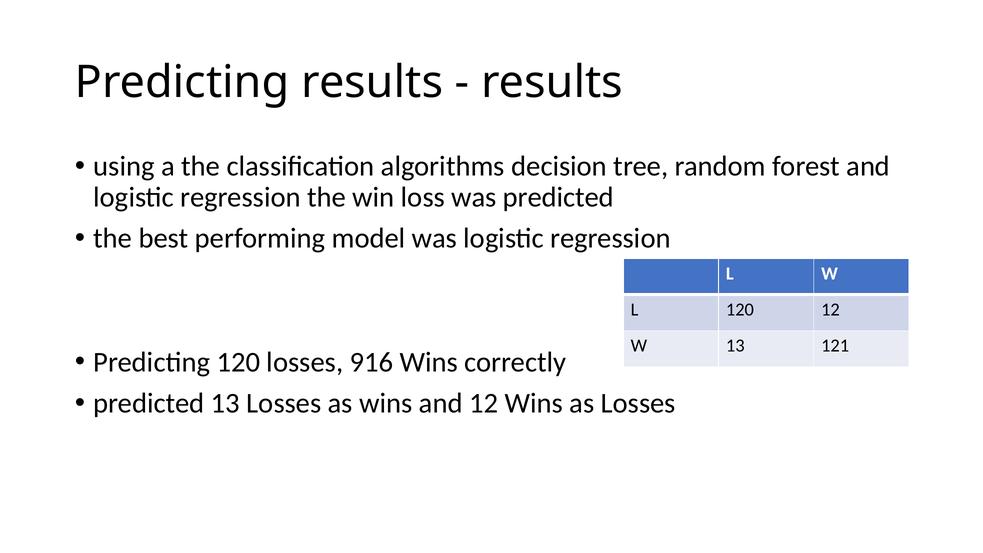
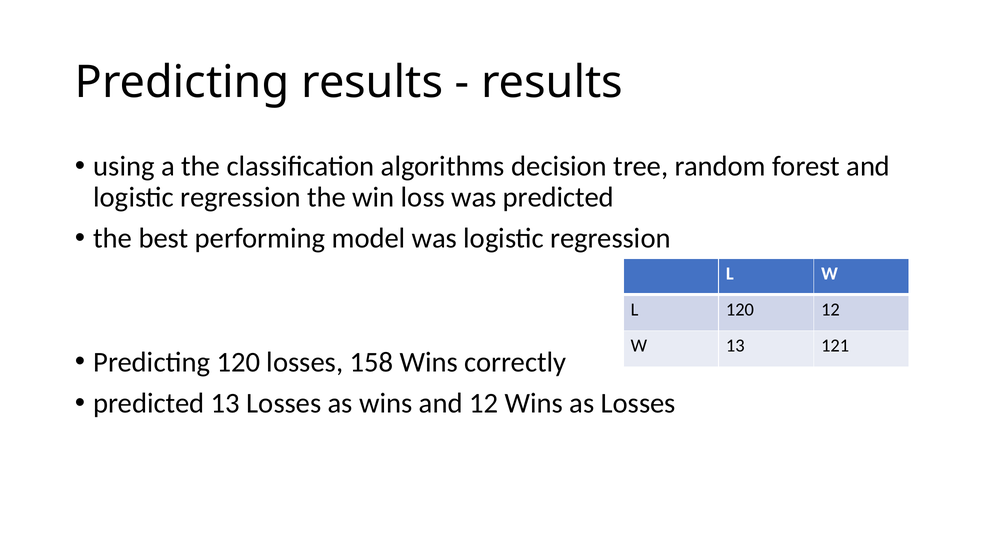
916: 916 -> 158 (371, 362)
